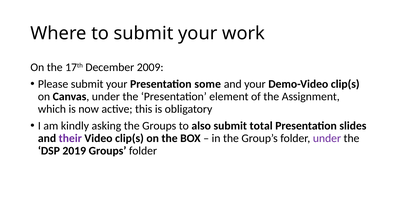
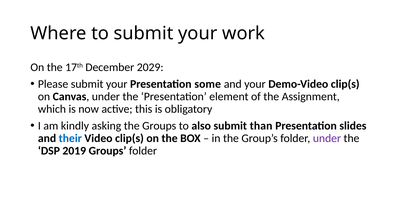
2009: 2009 -> 2029 (150, 67)
total: total -> than (261, 126)
their colour: purple -> blue (70, 139)
